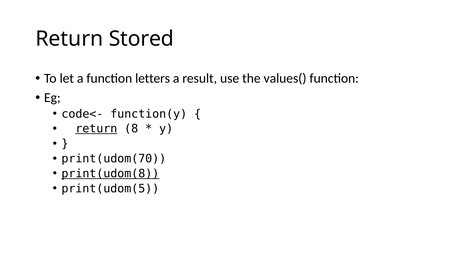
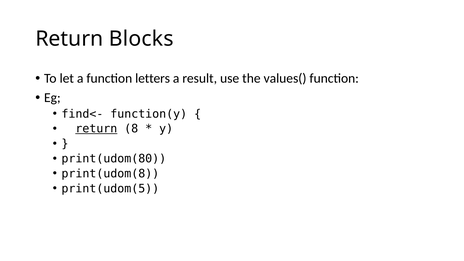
Stored: Stored -> Blocks (141, 39)
code<-: code<- -> find<- (82, 114)
print(udom(70: print(udom(70 -> print(udom(80 (114, 159)
print(udom(8 underline: present -> none (110, 174)
